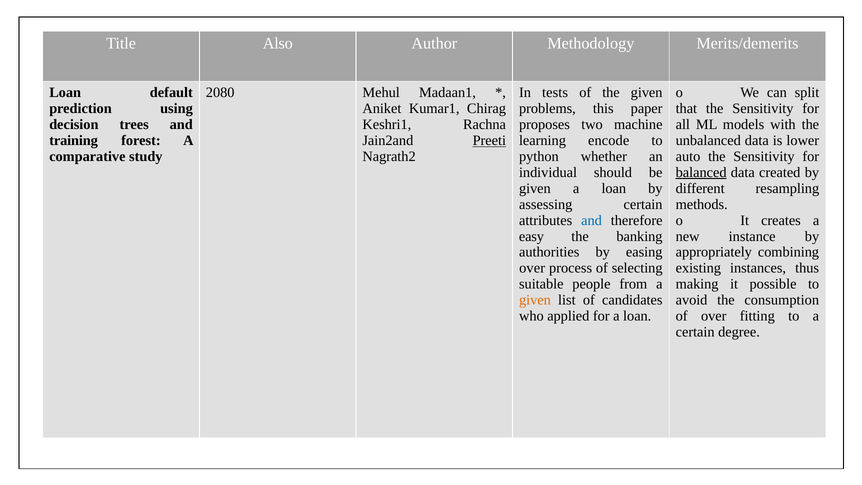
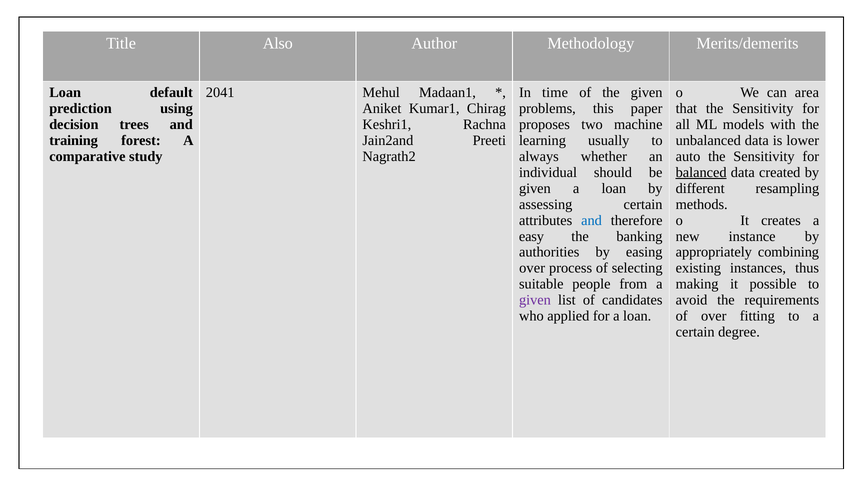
2080: 2080 -> 2041 (220, 93)
tests: tests -> time (555, 93)
split: split -> area (807, 93)
Preeti underline: present -> none (489, 140)
encode: encode -> usually (609, 140)
python: python -> always (539, 156)
given colour: orange -> purple (535, 300)
consumption: consumption -> requirements (782, 300)
